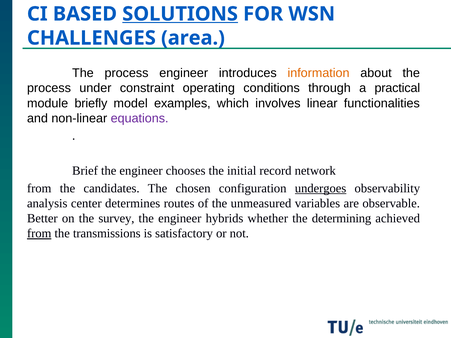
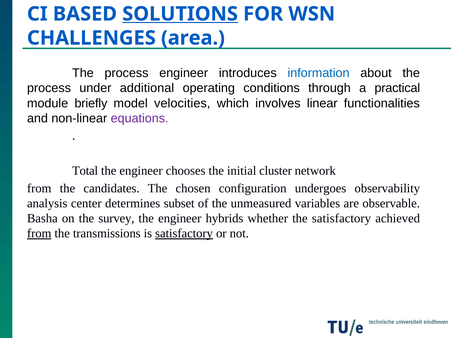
information colour: orange -> blue (319, 73)
constraint: constraint -> additional (147, 88)
examples: examples -> velocities (182, 103)
Brief: Brief -> Total (85, 171)
record: record -> cluster (276, 171)
undergoes underline: present -> none (321, 188)
routes: routes -> subset (179, 204)
Better: Better -> Basha (42, 219)
the determining: determining -> satisfactory (341, 219)
satisfactory underline: none -> present (184, 234)
